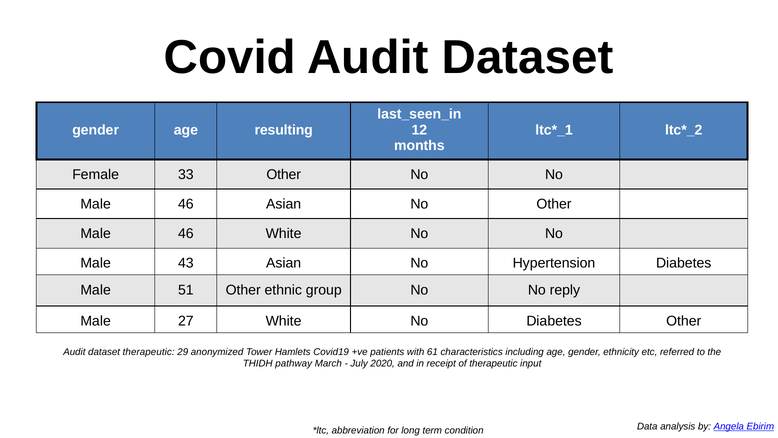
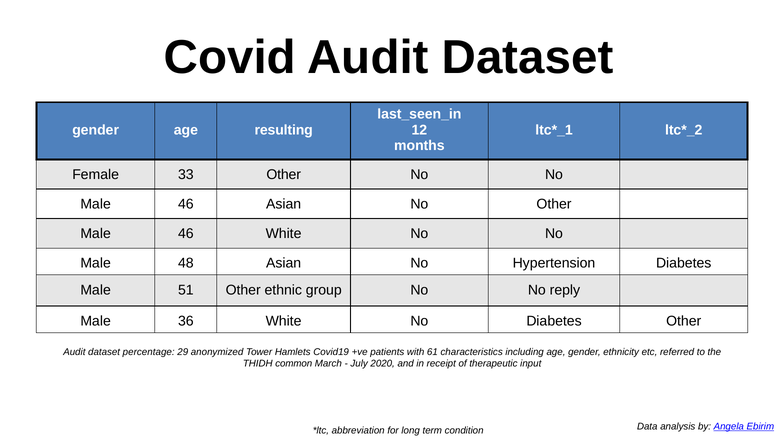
43: 43 -> 48 (186, 263)
27: 27 -> 36 (186, 321)
dataset therapeutic: therapeutic -> percentage (149, 352)
pathway: pathway -> common (294, 363)
